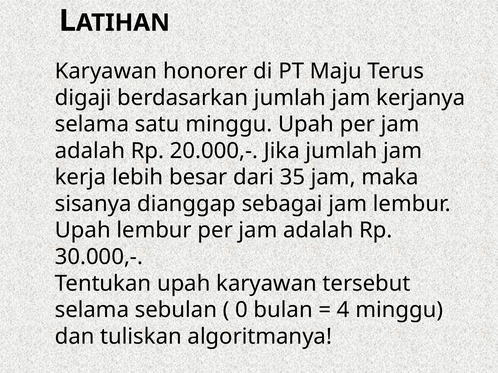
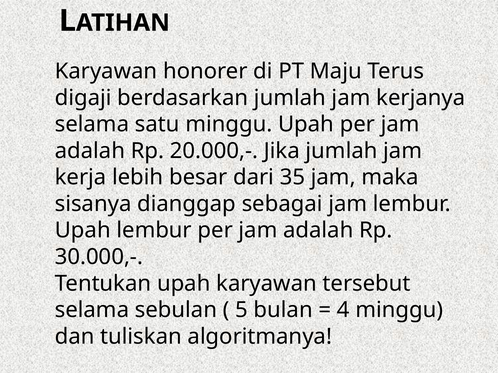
0: 0 -> 5 (242, 310)
